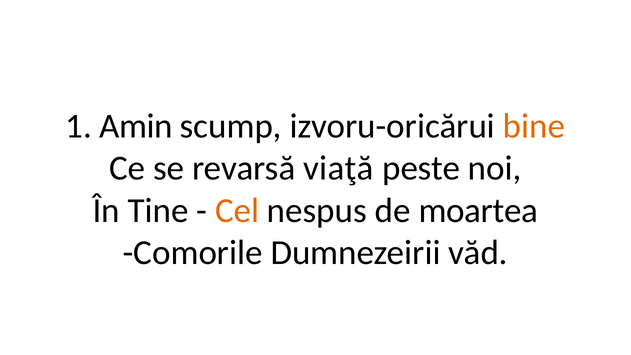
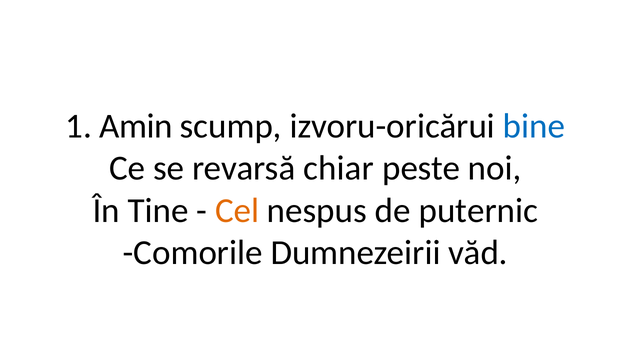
bine colour: orange -> blue (534, 126)
viaţă: viaţă -> chiar (339, 168)
moartea: moartea -> puternic (478, 210)
